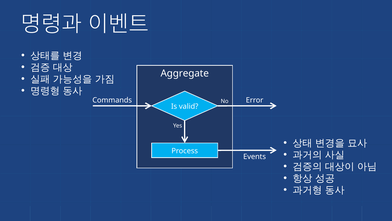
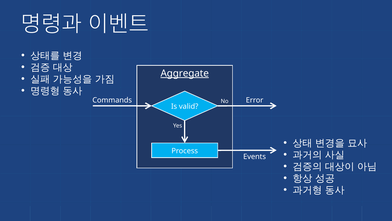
Aggregate underline: none -> present (185, 73)
